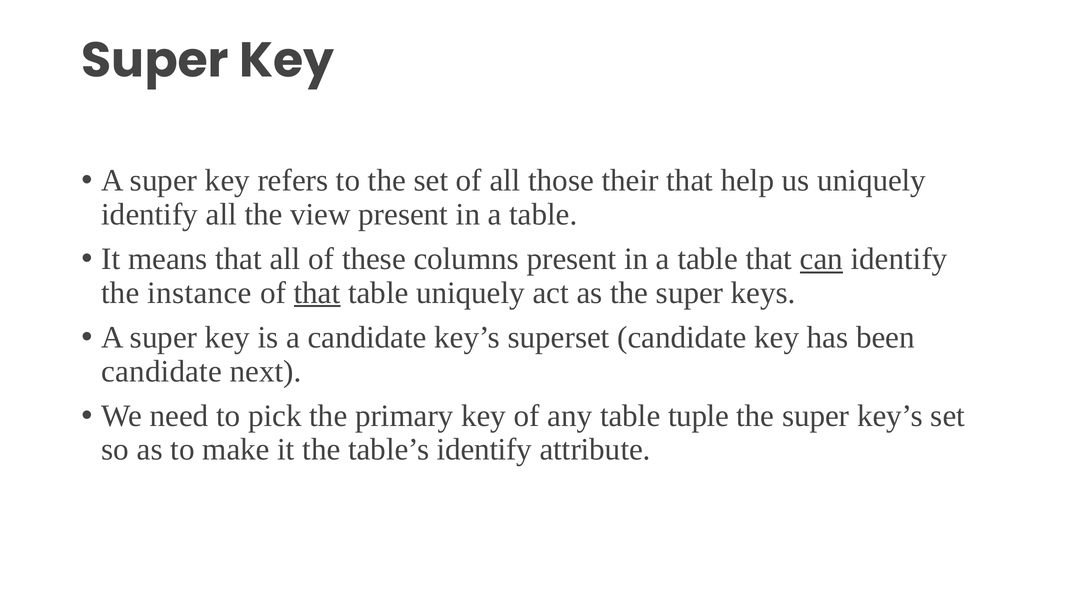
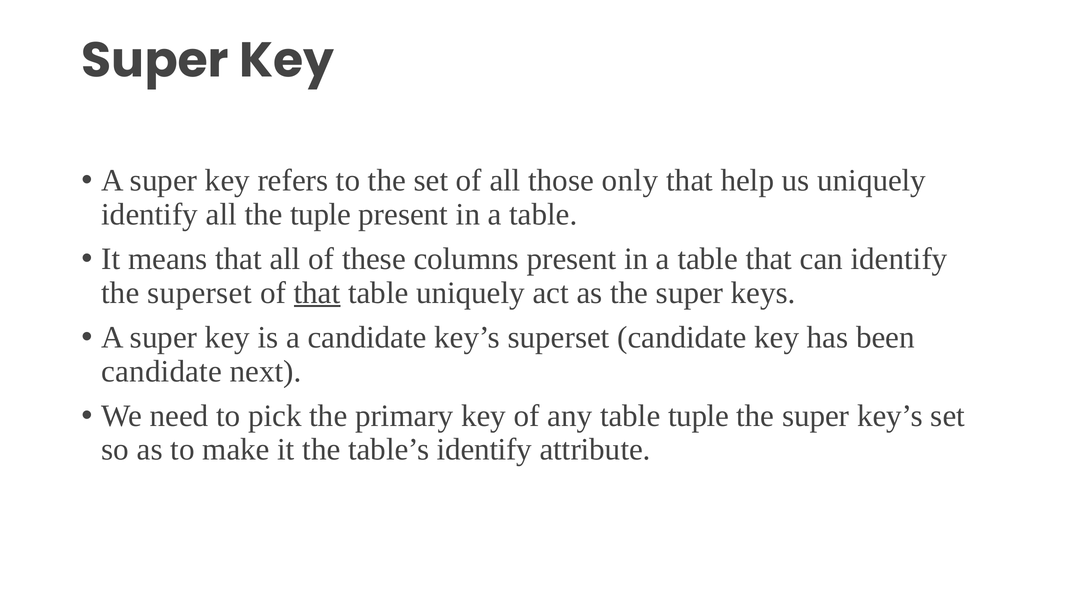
their: their -> only (630, 181)
the view: view -> tuple (321, 214)
can underline: present -> none (821, 259)
the instance: instance -> superset (200, 293)
